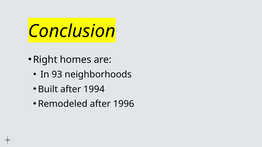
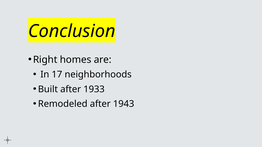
93: 93 -> 17 (57, 75)
1994: 1994 -> 1933 (94, 89)
1996: 1996 -> 1943 (124, 104)
